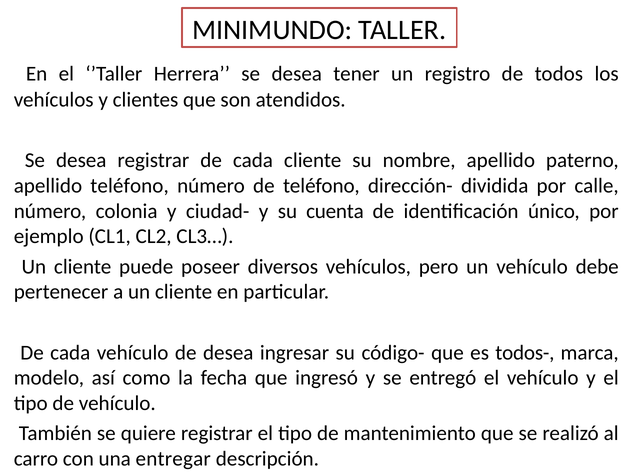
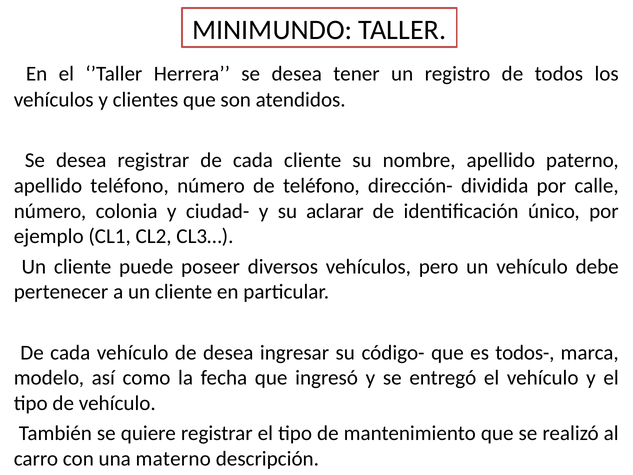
cuenta: cuenta -> aclarar (335, 211)
entregar: entregar -> materno (173, 459)
